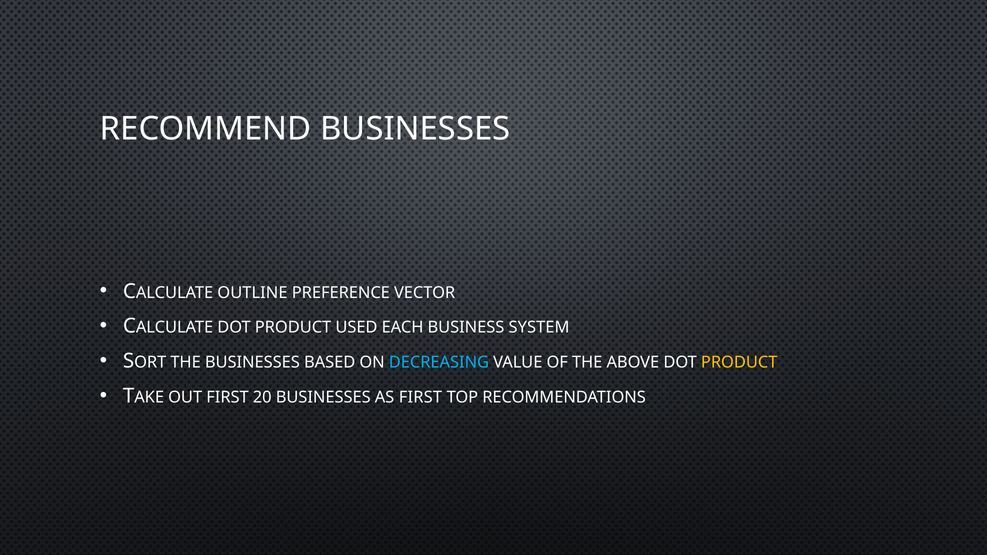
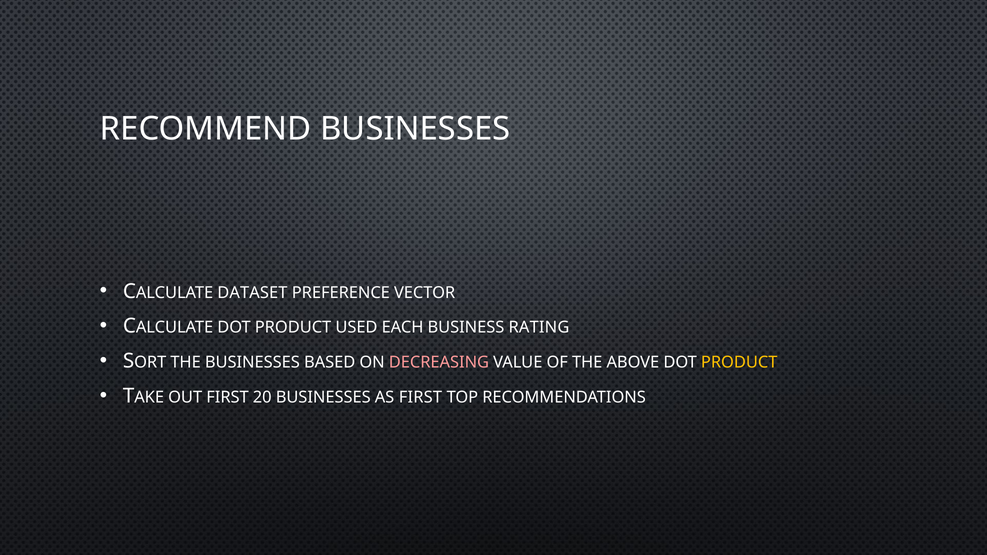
OUTLINE: OUTLINE -> DATASET (252, 293)
SYSTEM: SYSTEM -> RATING (539, 328)
DECREASING colour: light blue -> pink (439, 363)
